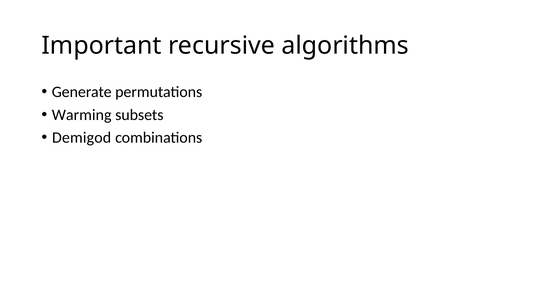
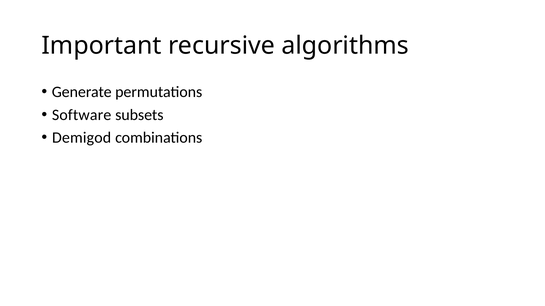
Warming: Warming -> Software (82, 115)
